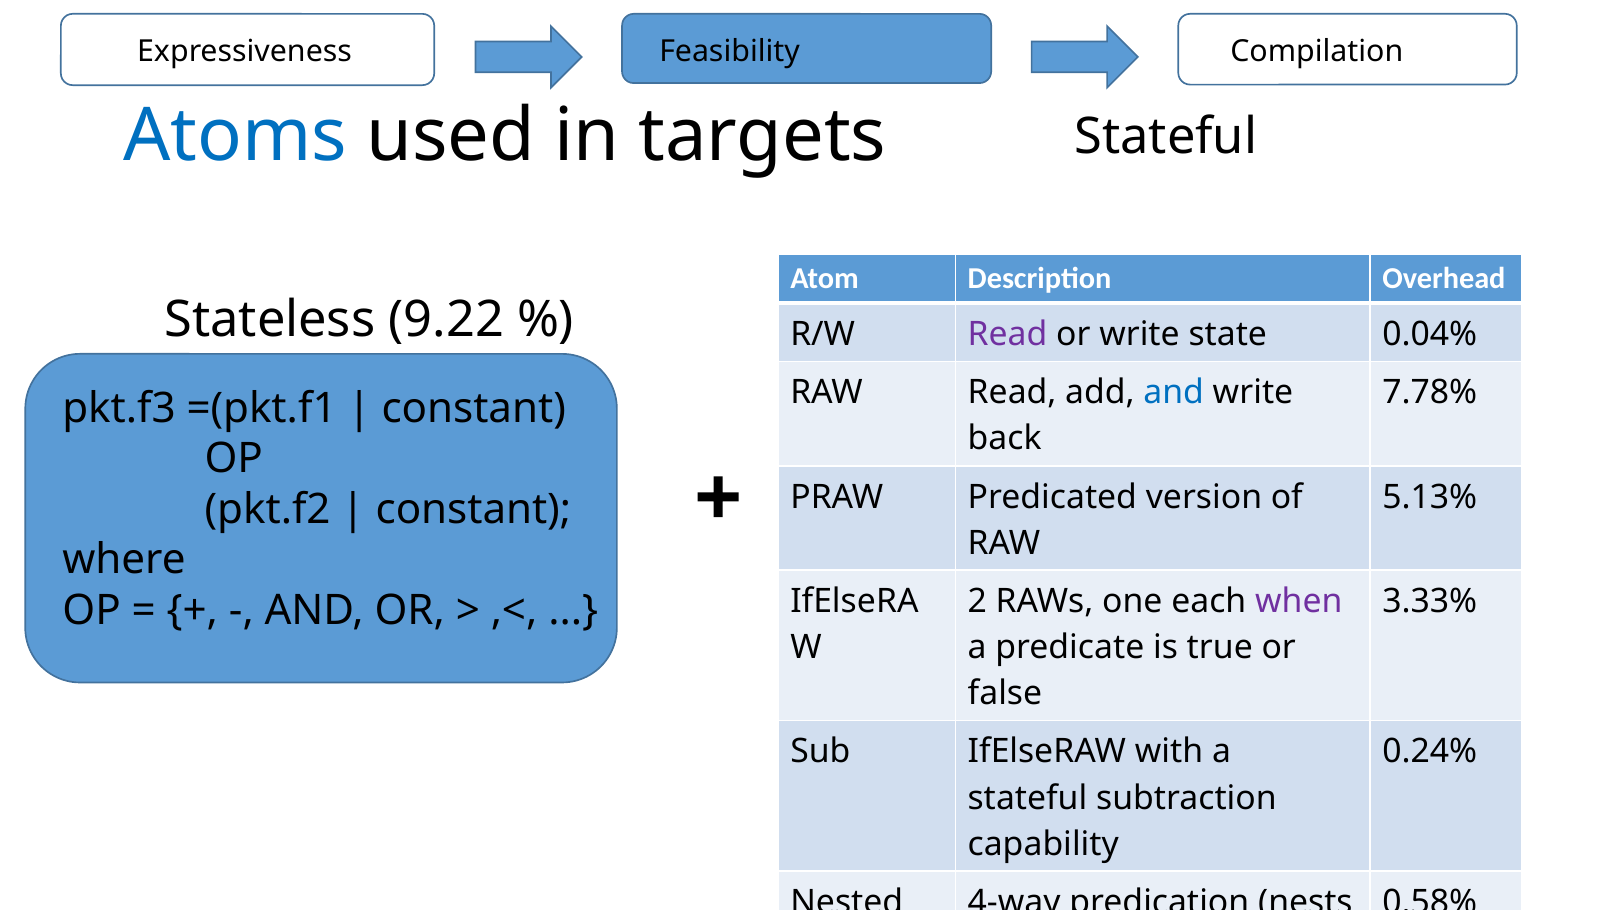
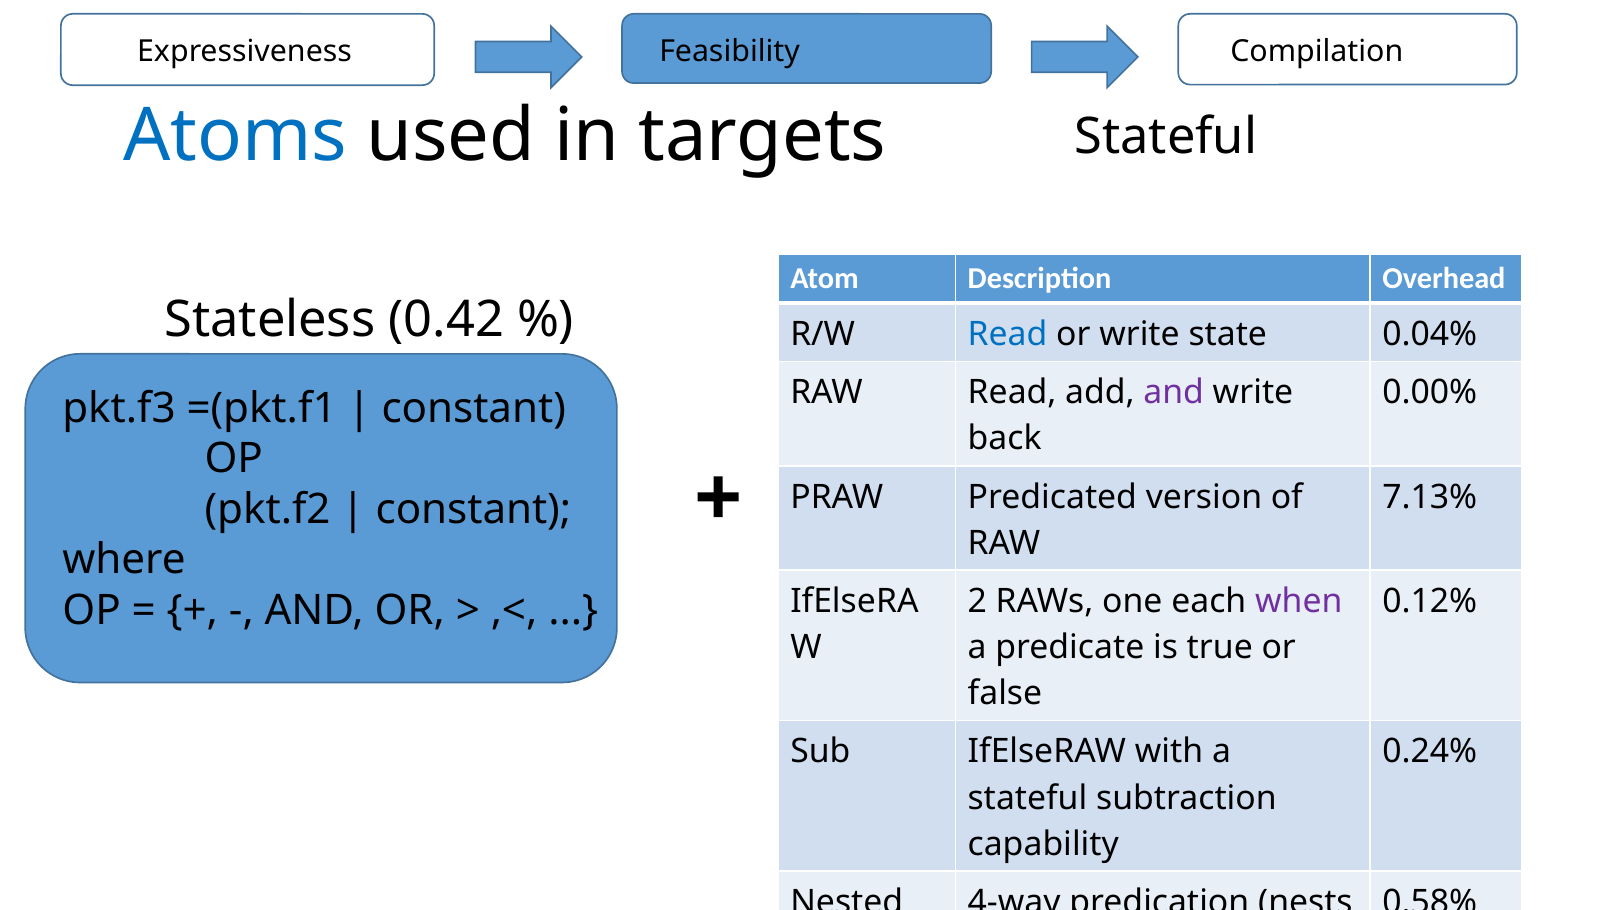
9.22: 9.22 -> 0.42 (446, 320)
Read colour: purple -> blue (1008, 334)
and colour: blue -> purple (1174, 393)
7.78%: 7.78% -> 0.00% (1430, 393)
5.13%: 5.13% -> 7.13% (1430, 497)
3.33%: 3.33% -> 0.12% (1430, 601)
